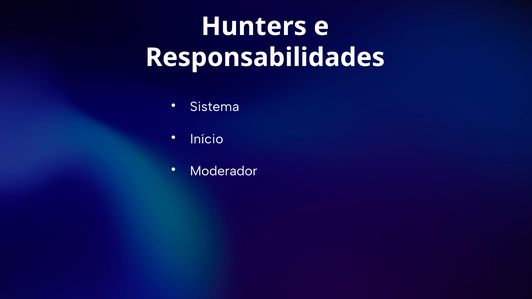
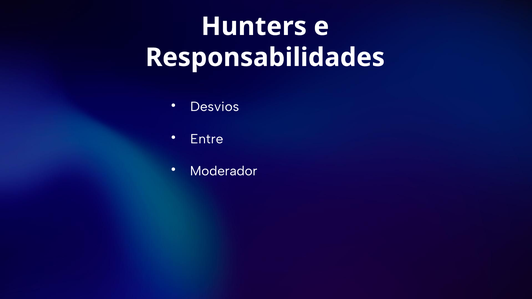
Sistema: Sistema -> Desvios (215, 107)
Início: Início -> Entre (207, 139)
